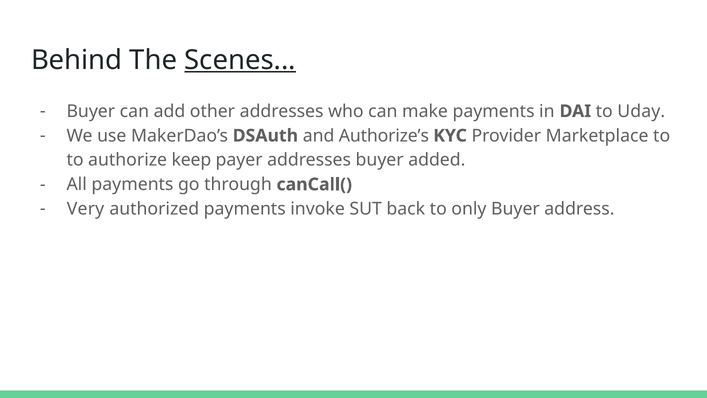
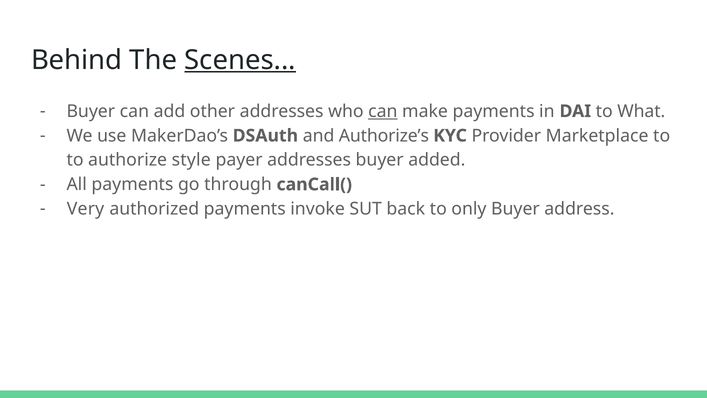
can underline: none -> present (383, 111)
Uday: Uday -> What (641, 111)
keep: keep -> style (191, 160)
